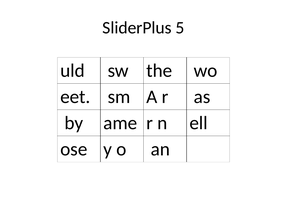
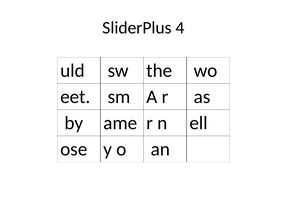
5: 5 -> 4 (180, 28)
